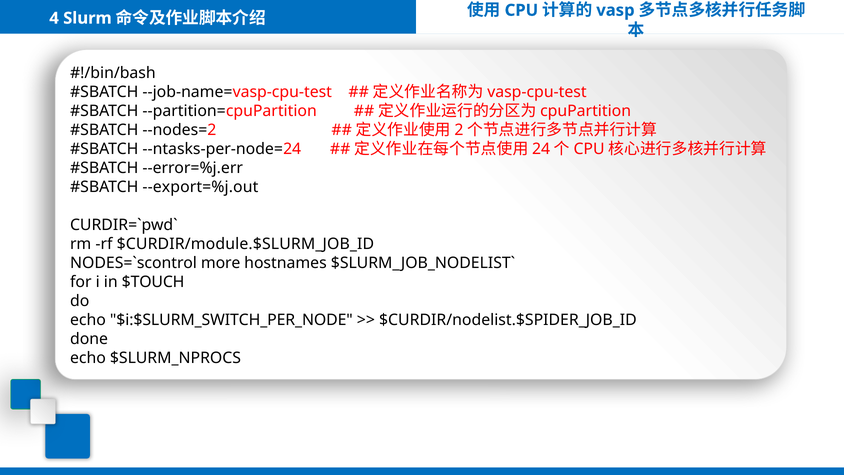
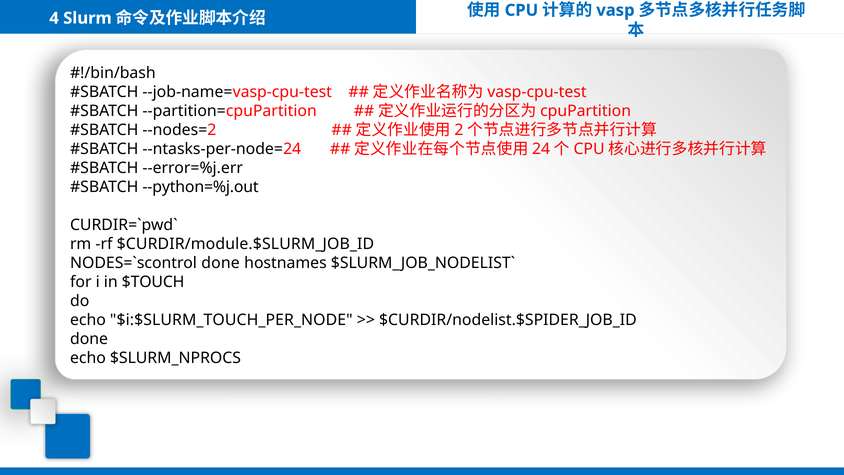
--export=%j.out: --export=%j.out -> --python=%j.out (201, 187)
more: more -> done (221, 263)
$i:$SLURM_SWITCH_PER_NODE: $i:$SLURM_SWITCH_PER_NODE -> $i:$SLURM_TOUCH_PER_NODE (231, 320)
